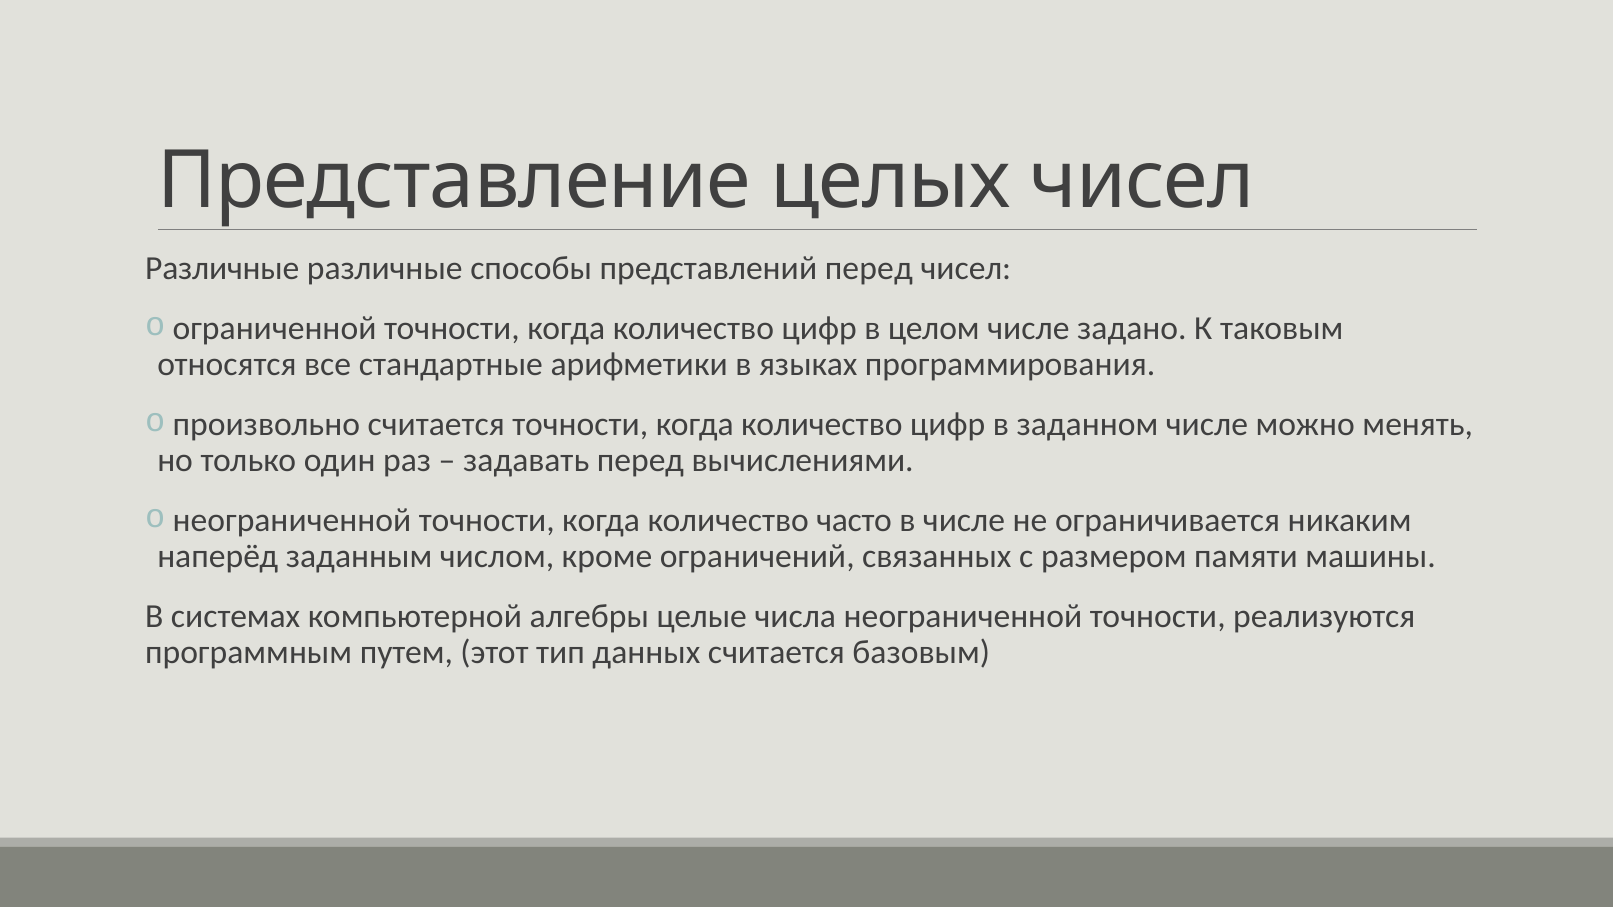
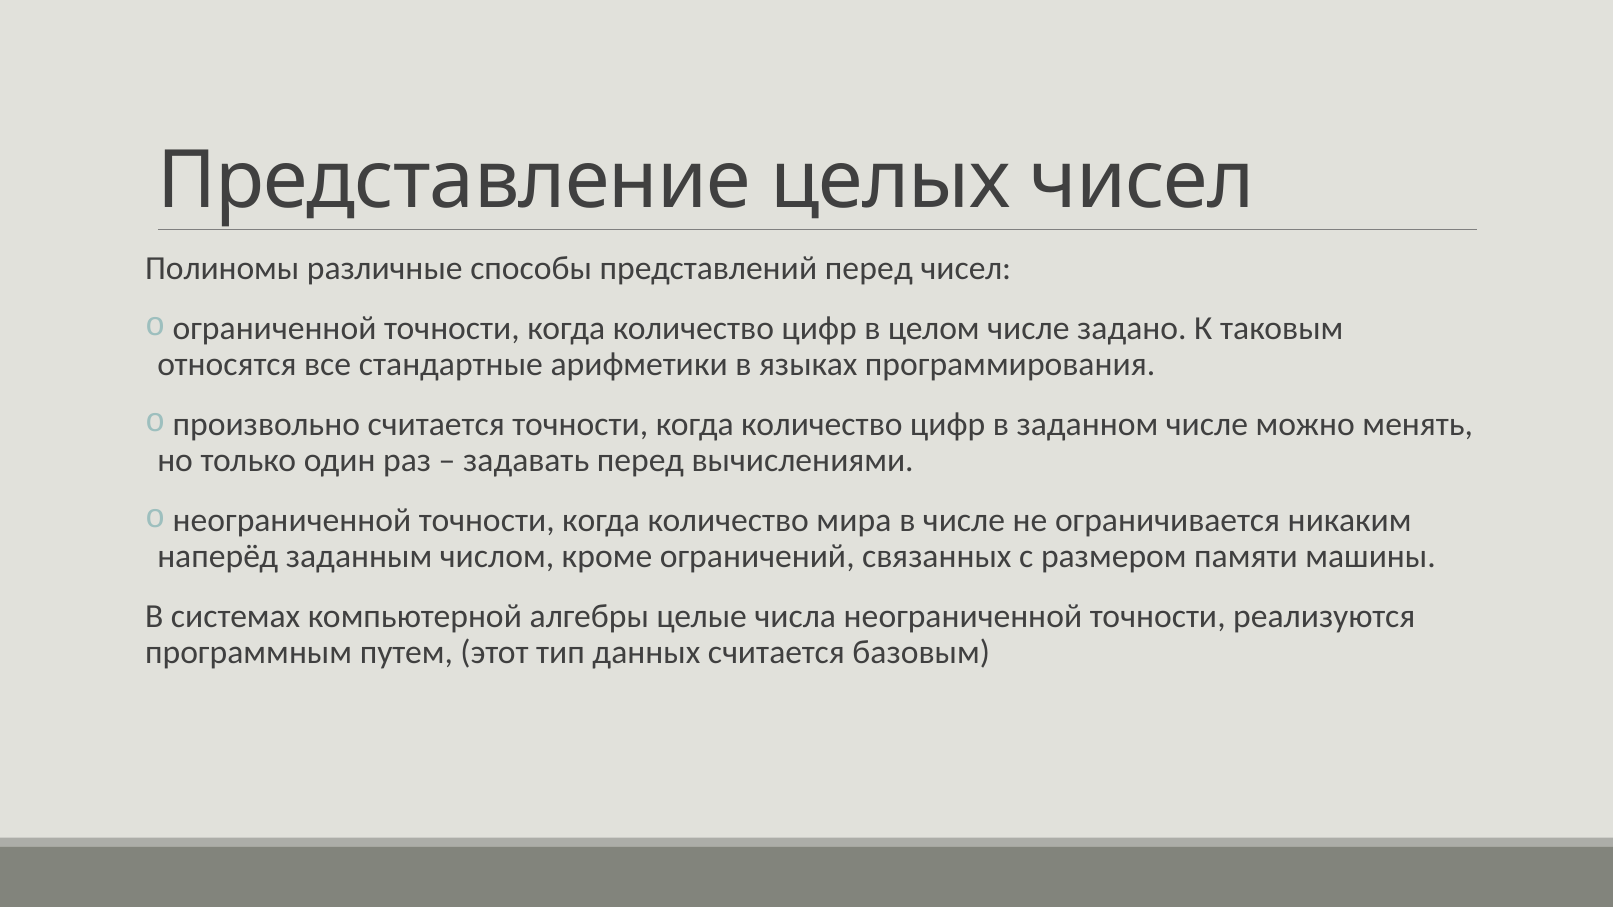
Различные: Различные -> Полиномы (222, 268)
часто: часто -> мира (854, 521)
